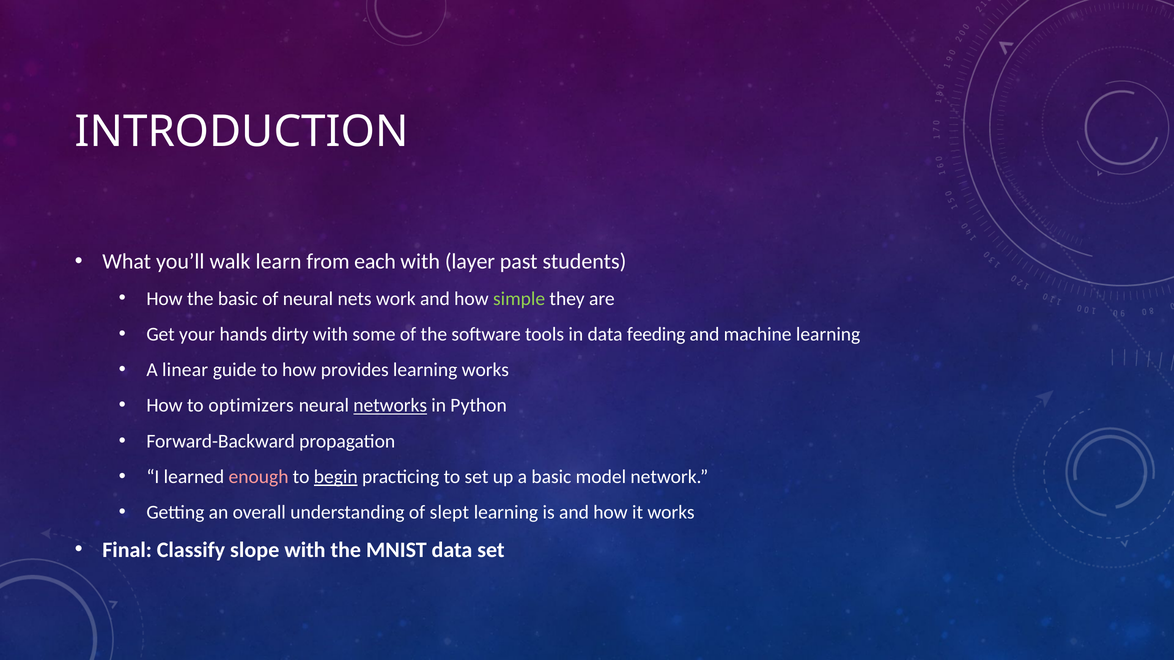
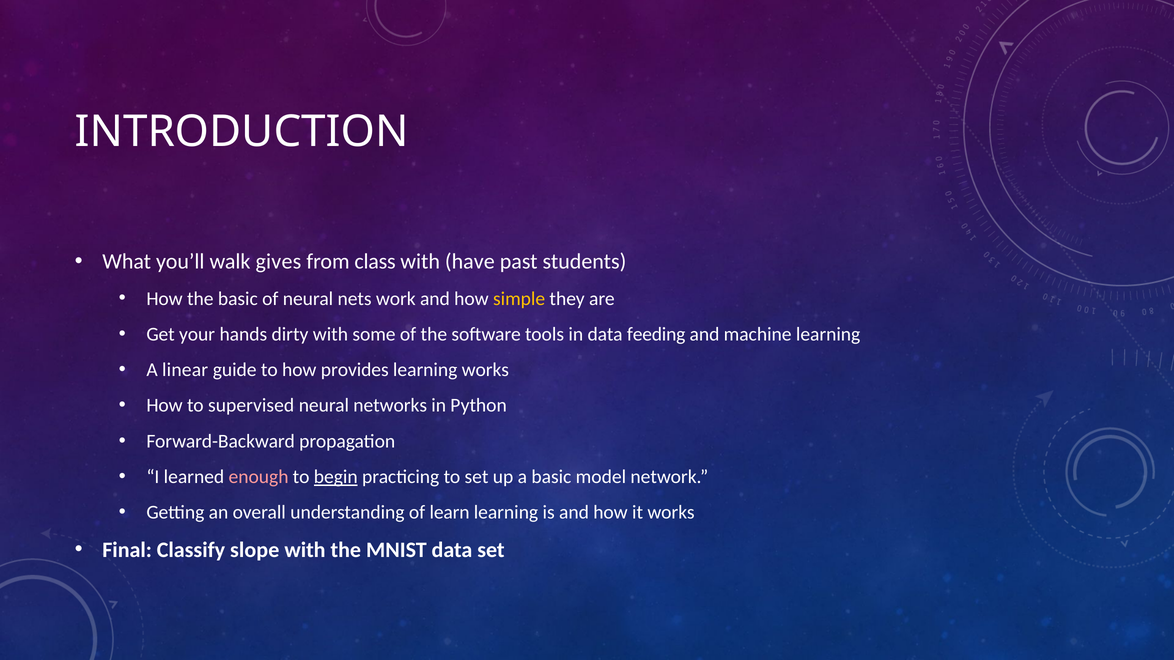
learn: learn -> gives (278, 262)
each: each -> class (375, 262)
layer: layer -> have (470, 262)
simple colour: light green -> yellow (519, 299)
optimizers: optimizers -> supervised (251, 406)
networks underline: present -> none (390, 406)
slept: slept -> learn (450, 513)
